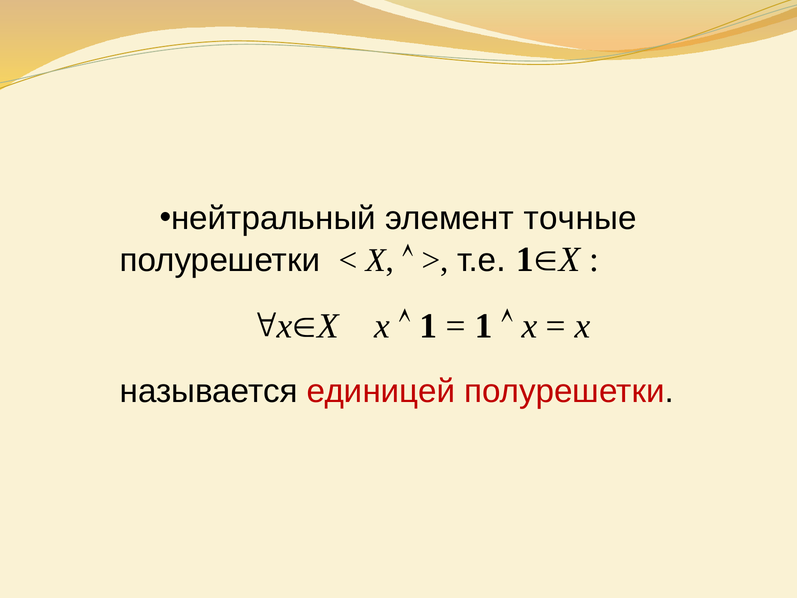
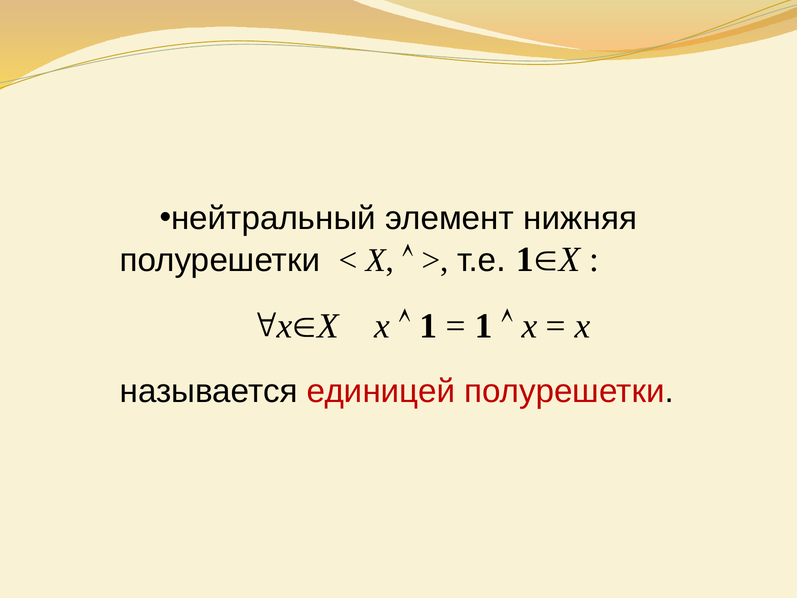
точные: точные -> нижняя (580, 218)
